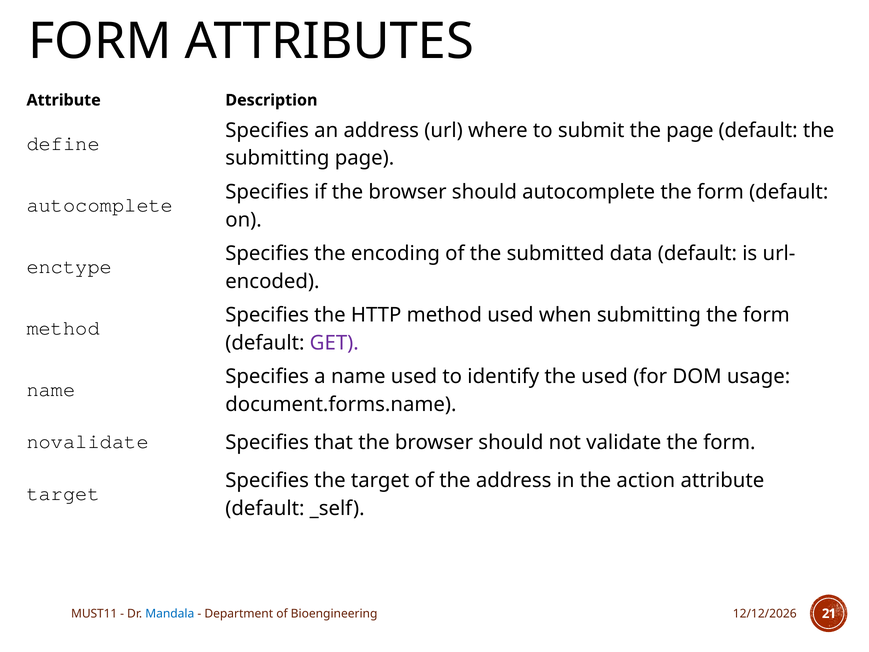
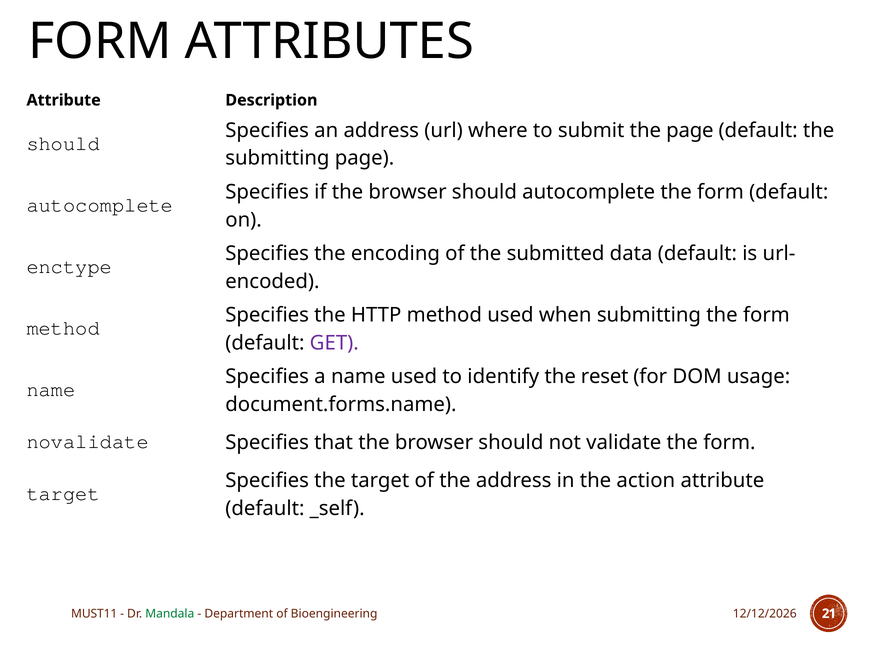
define: define -> should (63, 144)
the used: used -> reset (605, 376)
Mandala colour: blue -> green (170, 613)
